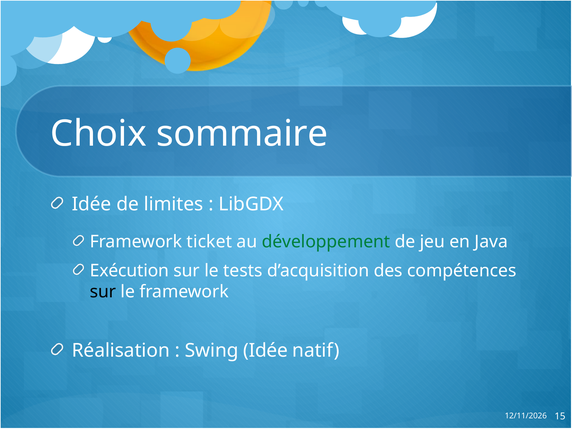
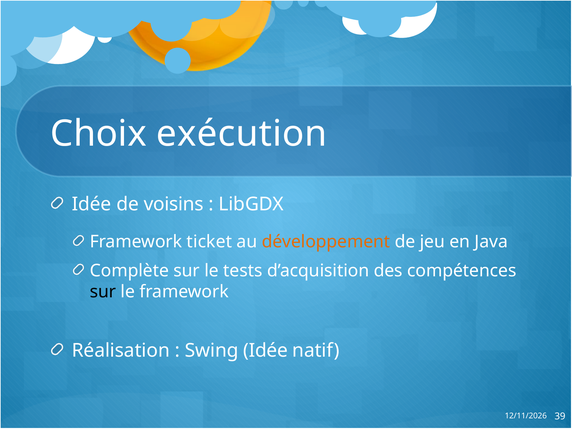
sommaire: sommaire -> exécution (242, 134)
limites: limites -> voisins (174, 204)
développement colour: green -> orange (326, 242)
Exécution: Exécution -> Complète (129, 271)
15: 15 -> 39 (560, 416)
